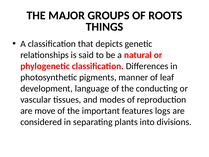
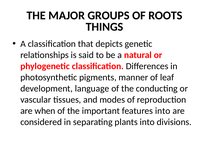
move: move -> when (45, 111)
features logs: logs -> into (163, 111)
